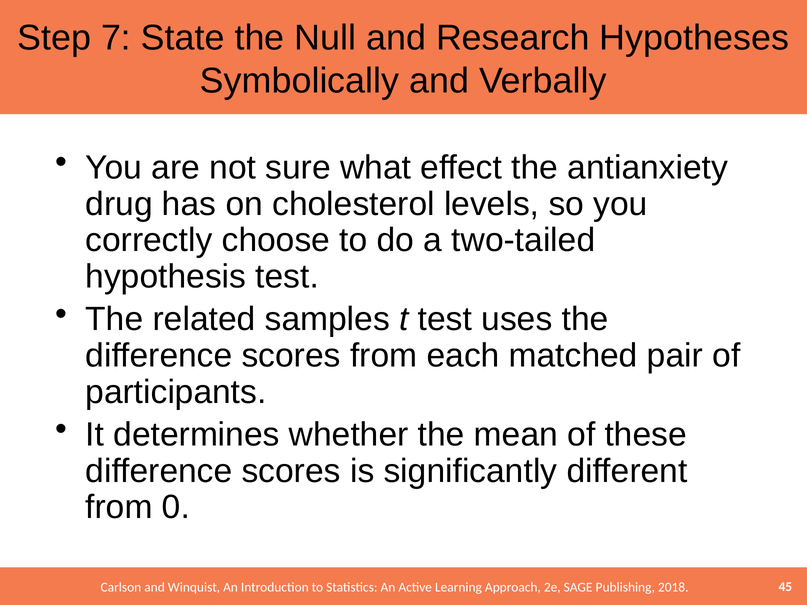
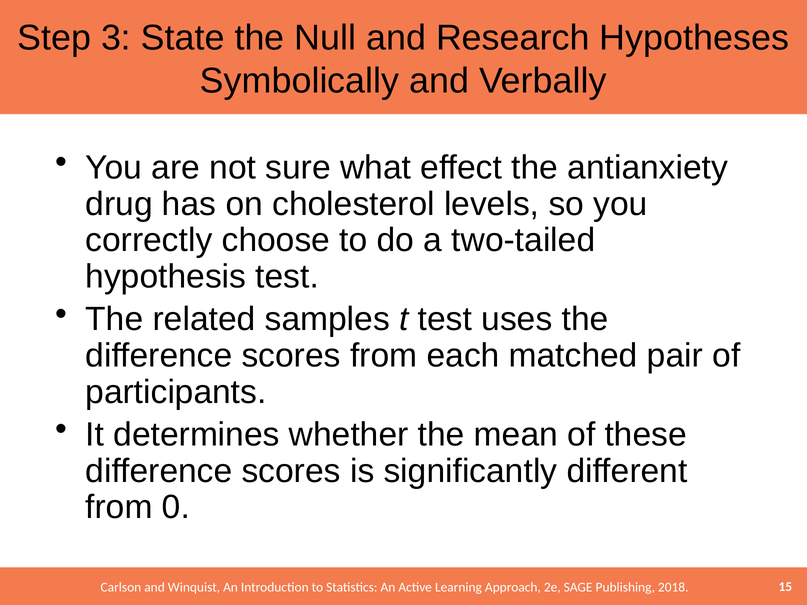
7: 7 -> 3 (116, 38)
45: 45 -> 15 (785, 587)
